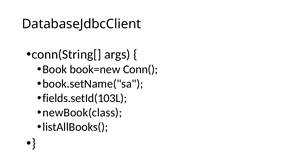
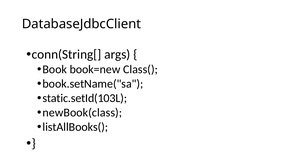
Conn(: Conn( -> Class( (140, 69)
fields.setId(103L: fields.setId(103L -> static.setId(103L (85, 98)
